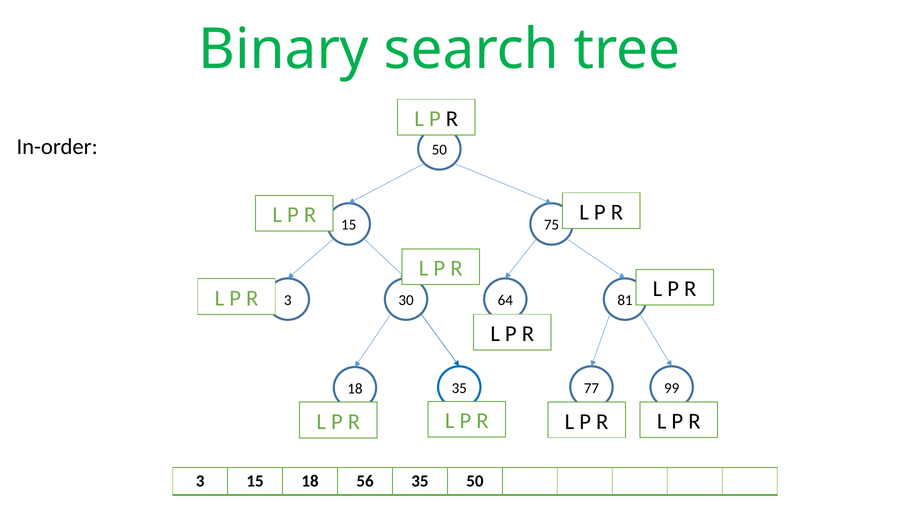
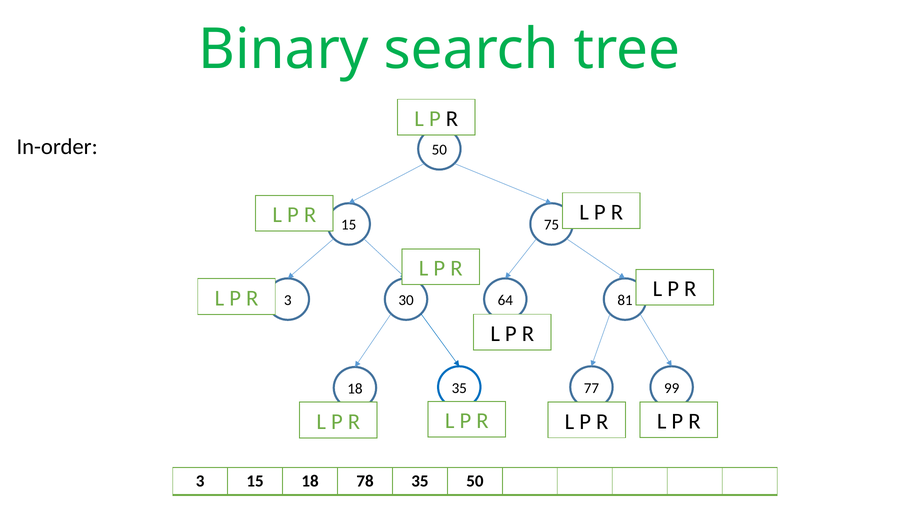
56: 56 -> 78 (365, 482)
